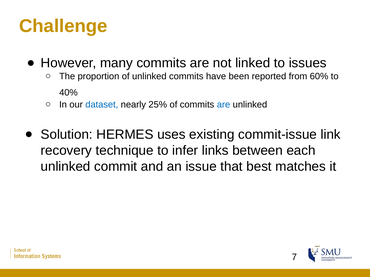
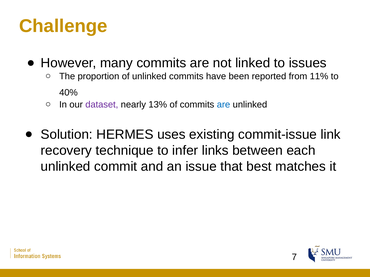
60%: 60% -> 11% (319, 76)
dataset colour: blue -> purple (102, 105)
25%: 25% -> 13% (158, 105)
